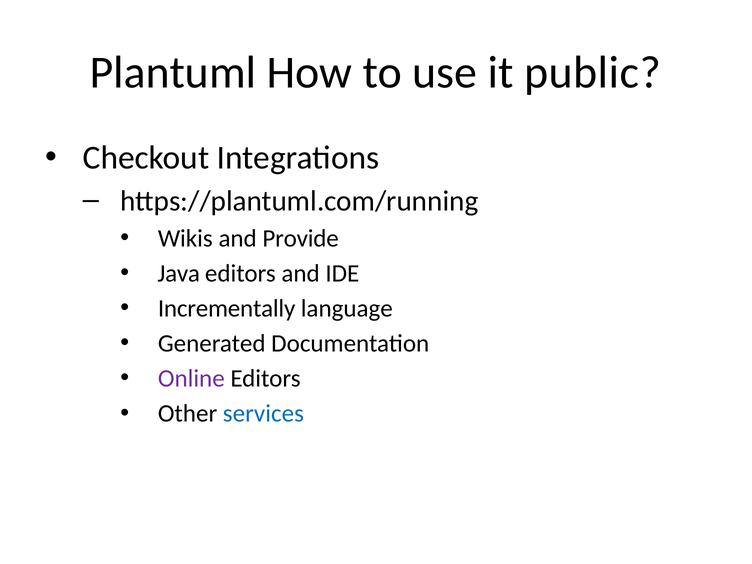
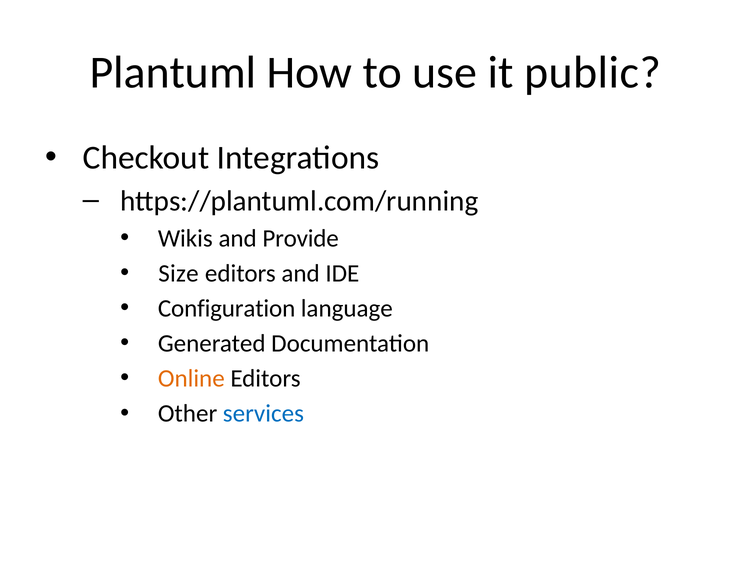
Java: Java -> Size (178, 273)
Incrementally: Incrementally -> Configuration (227, 308)
Online colour: purple -> orange (191, 379)
